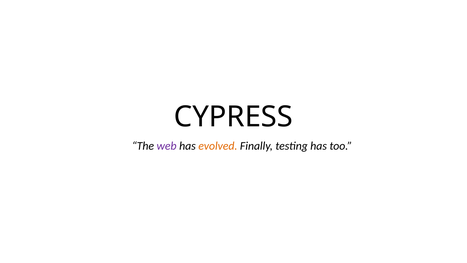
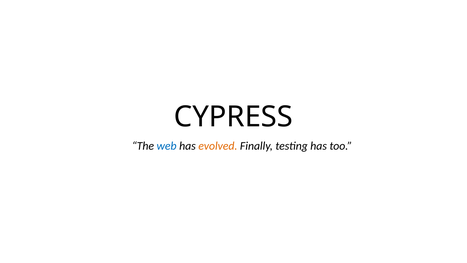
web colour: purple -> blue (167, 146)
